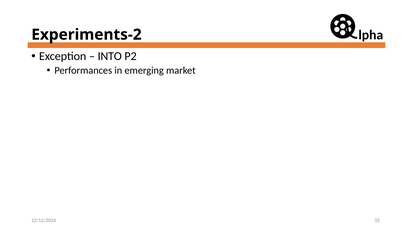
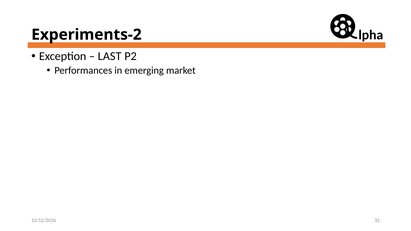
INTO: INTO -> LAST (110, 56)
